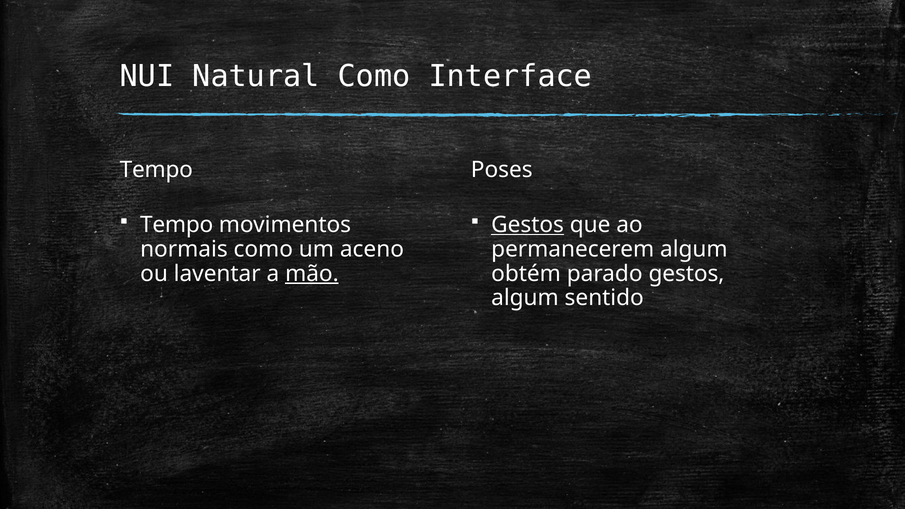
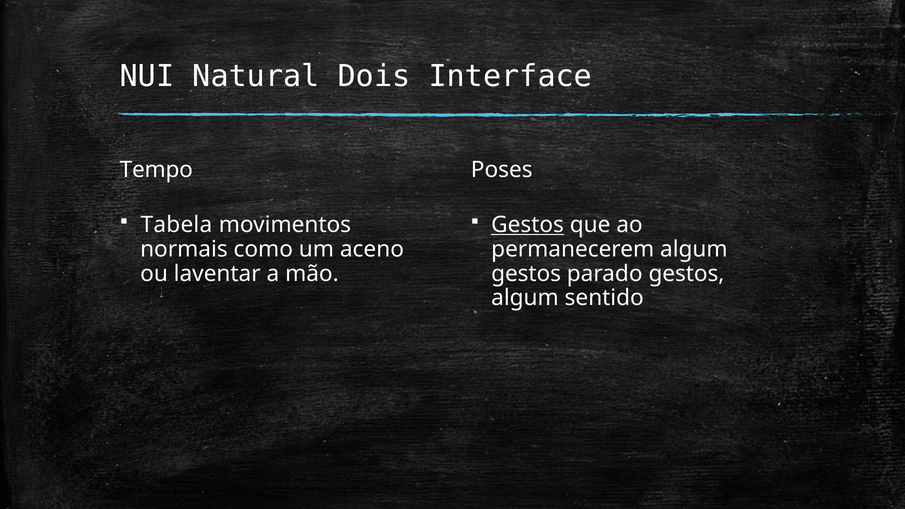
Natural Como: Como -> Dois (374, 76)
Tempo: Tempo -> Tabela (176, 225)
mão underline: present -> none (312, 274)
obtém: obtém -> gestos (526, 274)
